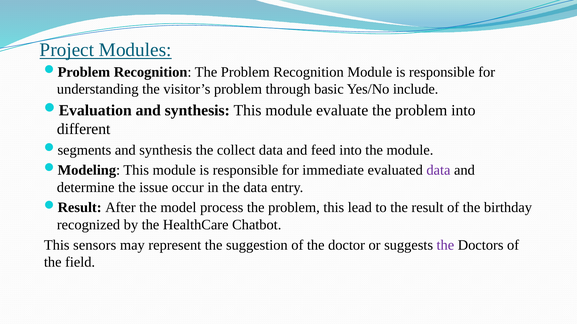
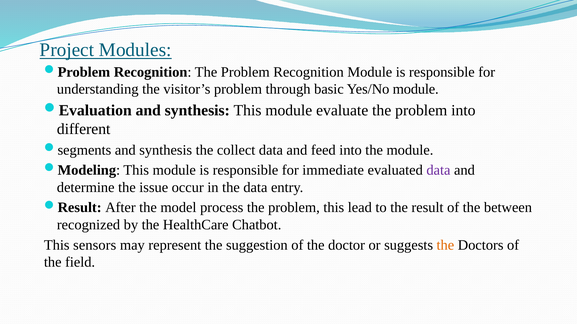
Yes/No include: include -> module (416, 89)
birthday: birthday -> between (508, 208)
the colour: purple -> orange (445, 245)
